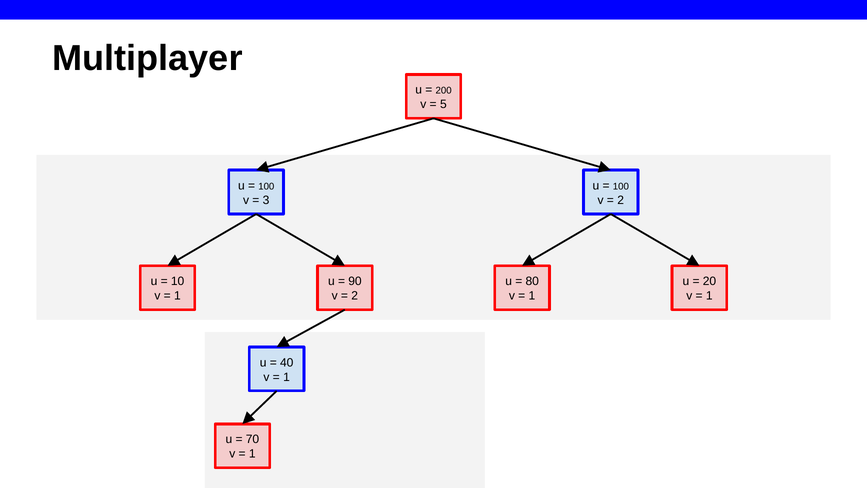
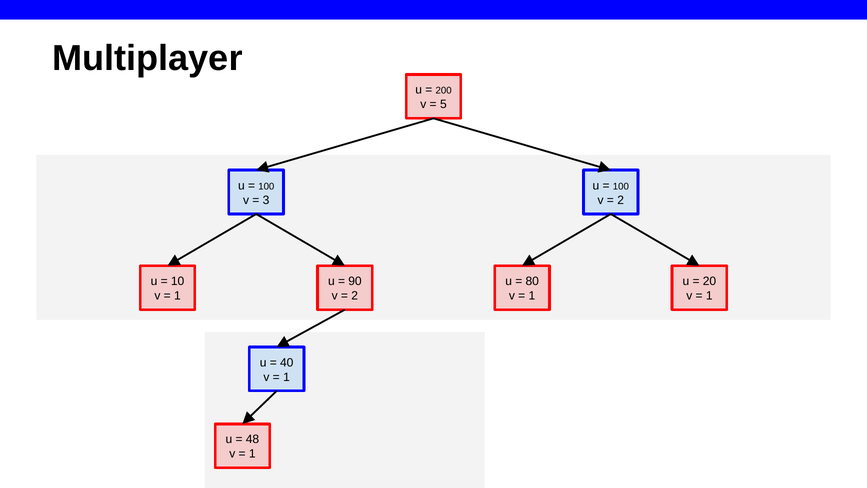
70: 70 -> 48 (253, 439)
